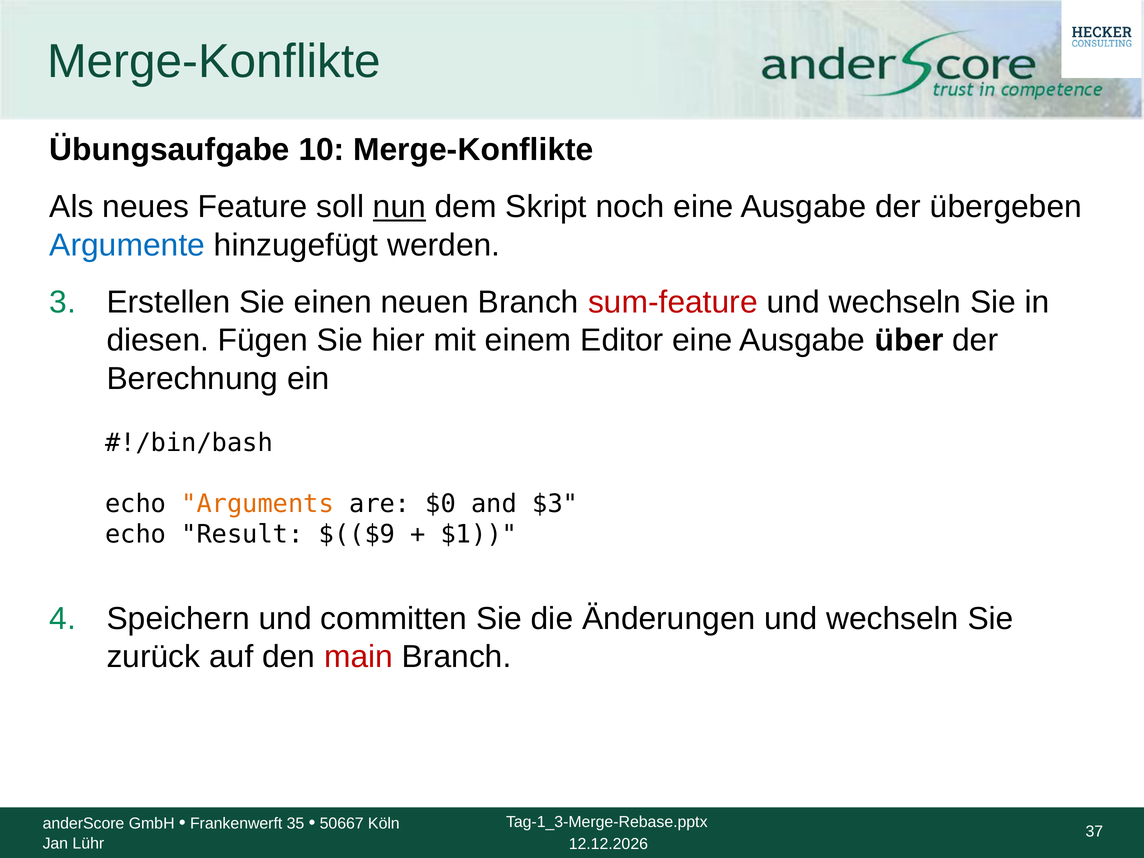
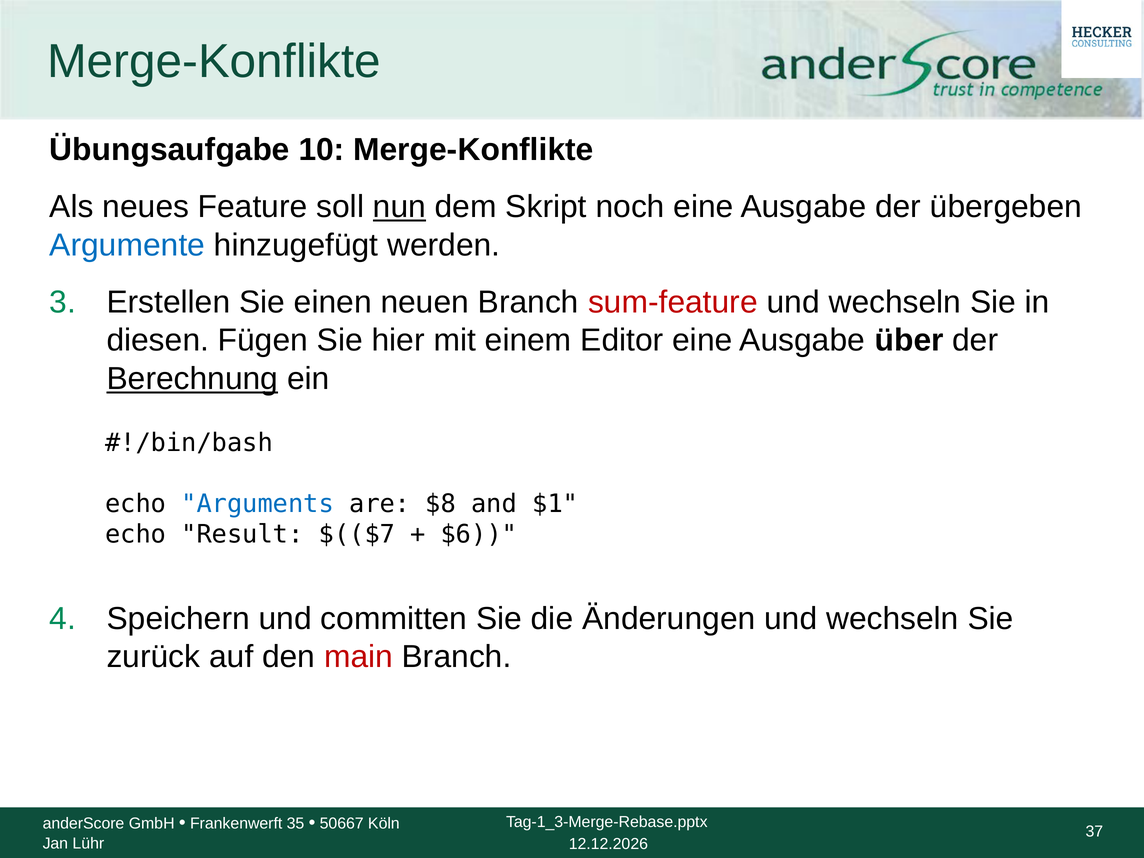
Berechnung underline: none -> present (192, 379)
Arguments colour: orange -> blue (258, 504)
$0: $0 -> $8 (441, 504)
$3: $3 -> $1 (555, 504)
$(($9: $(($9 -> $(($7 (357, 534)
$1: $1 -> $6 (479, 534)
